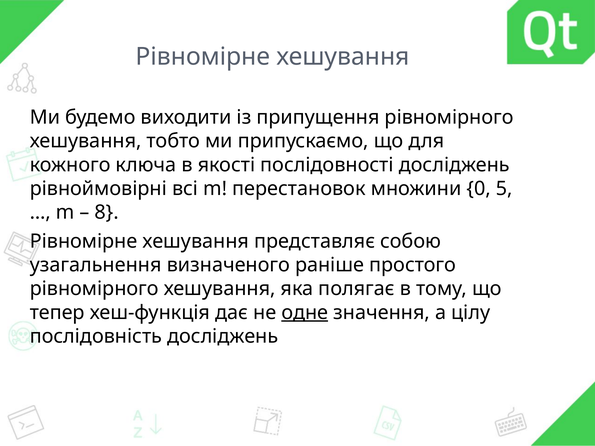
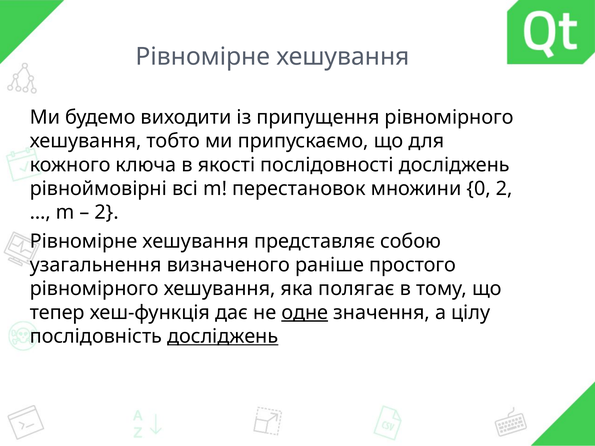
0 5: 5 -> 2 (504, 189)
8: 8 -> 2 (107, 213)
досліджень underline: none -> present (223, 336)
